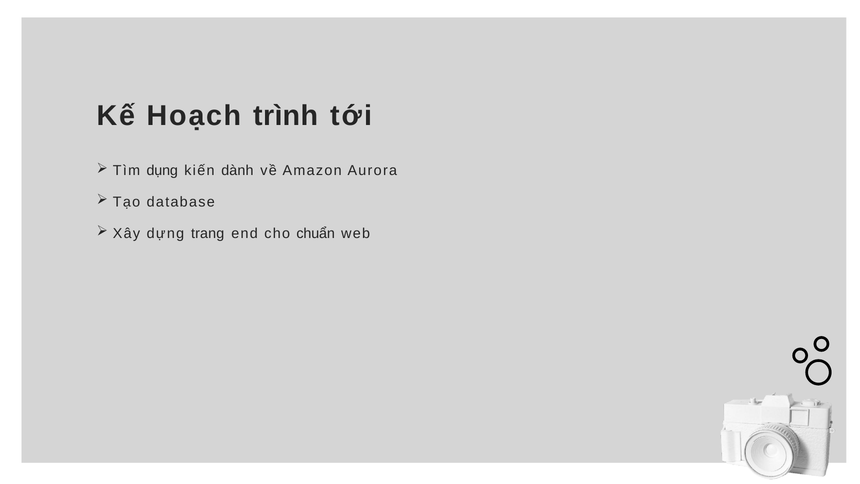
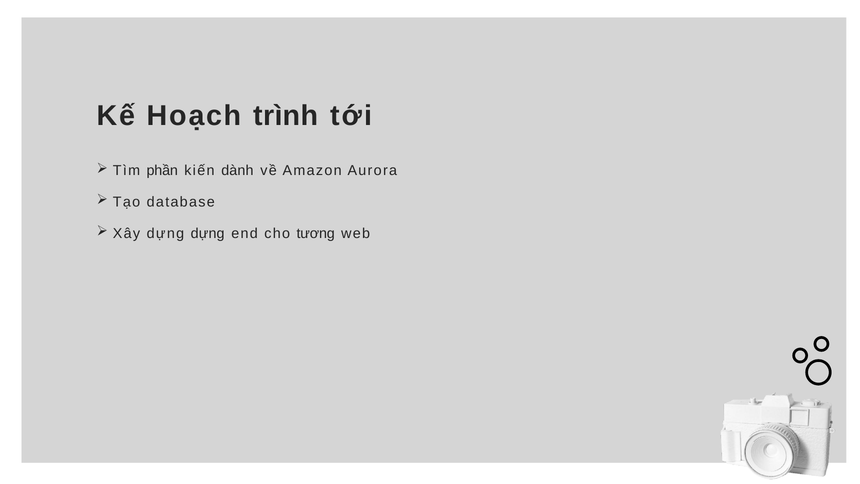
dụng: dụng -> phần (162, 171)
dựng trang: trang -> dựng (208, 233)
chuẩn: chuẩn -> tương (316, 233)
